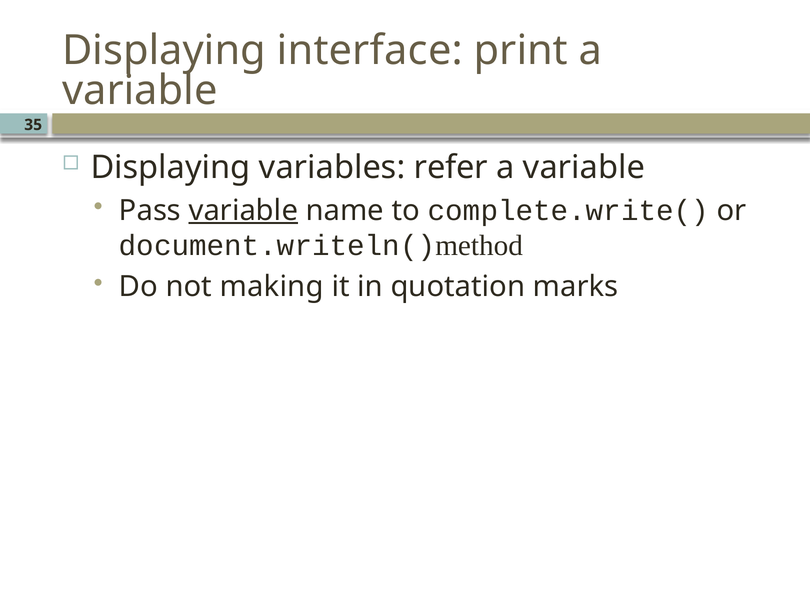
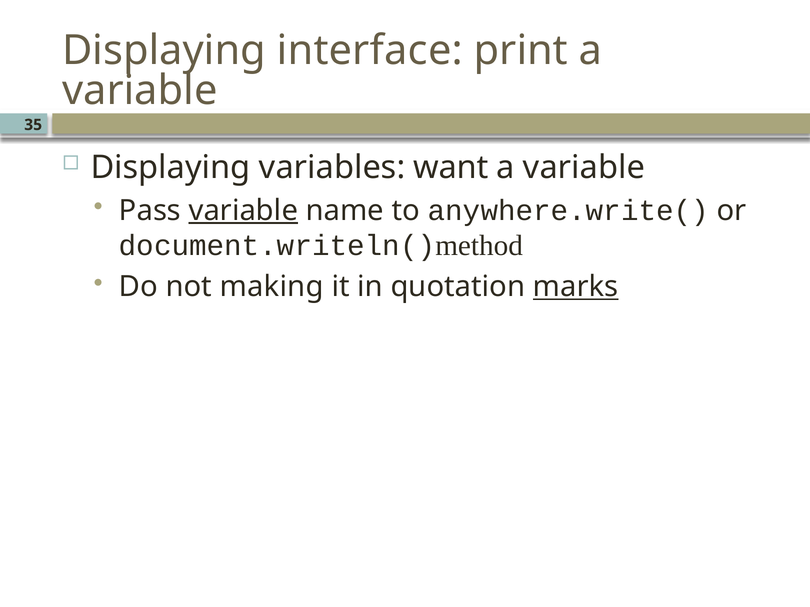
refer: refer -> want (451, 168)
complete.write(: complete.write( -> anywhere.write( (568, 211)
marks underline: none -> present (576, 287)
